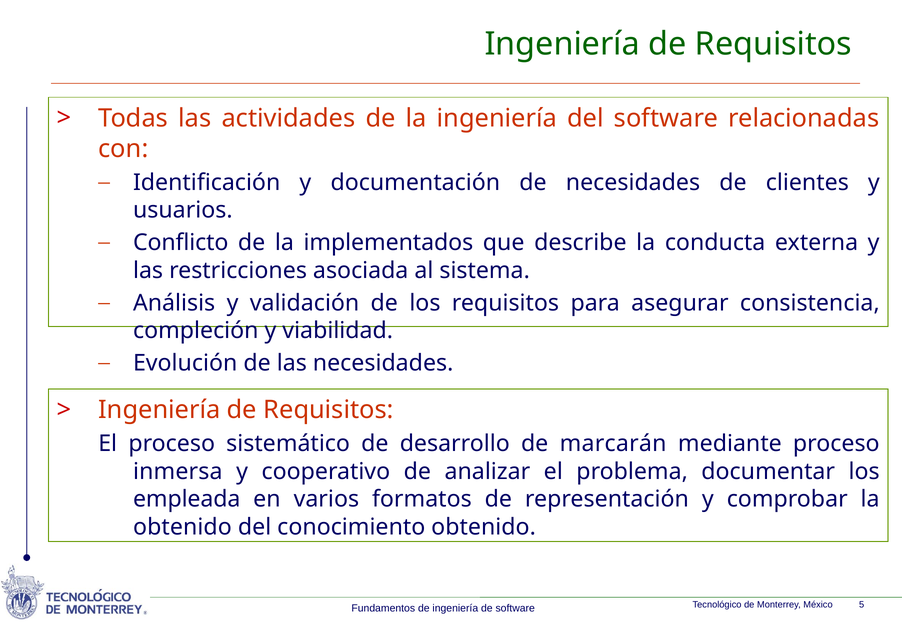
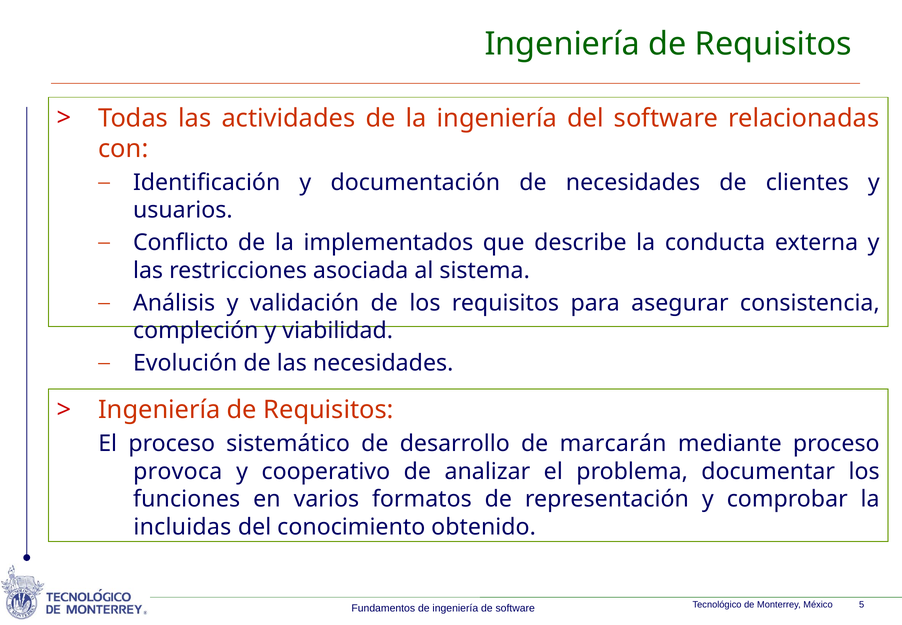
inmersa: inmersa -> provoca (178, 471)
empleada: empleada -> funciones (187, 499)
obtenido: obtenido -> incluidas (182, 527)
